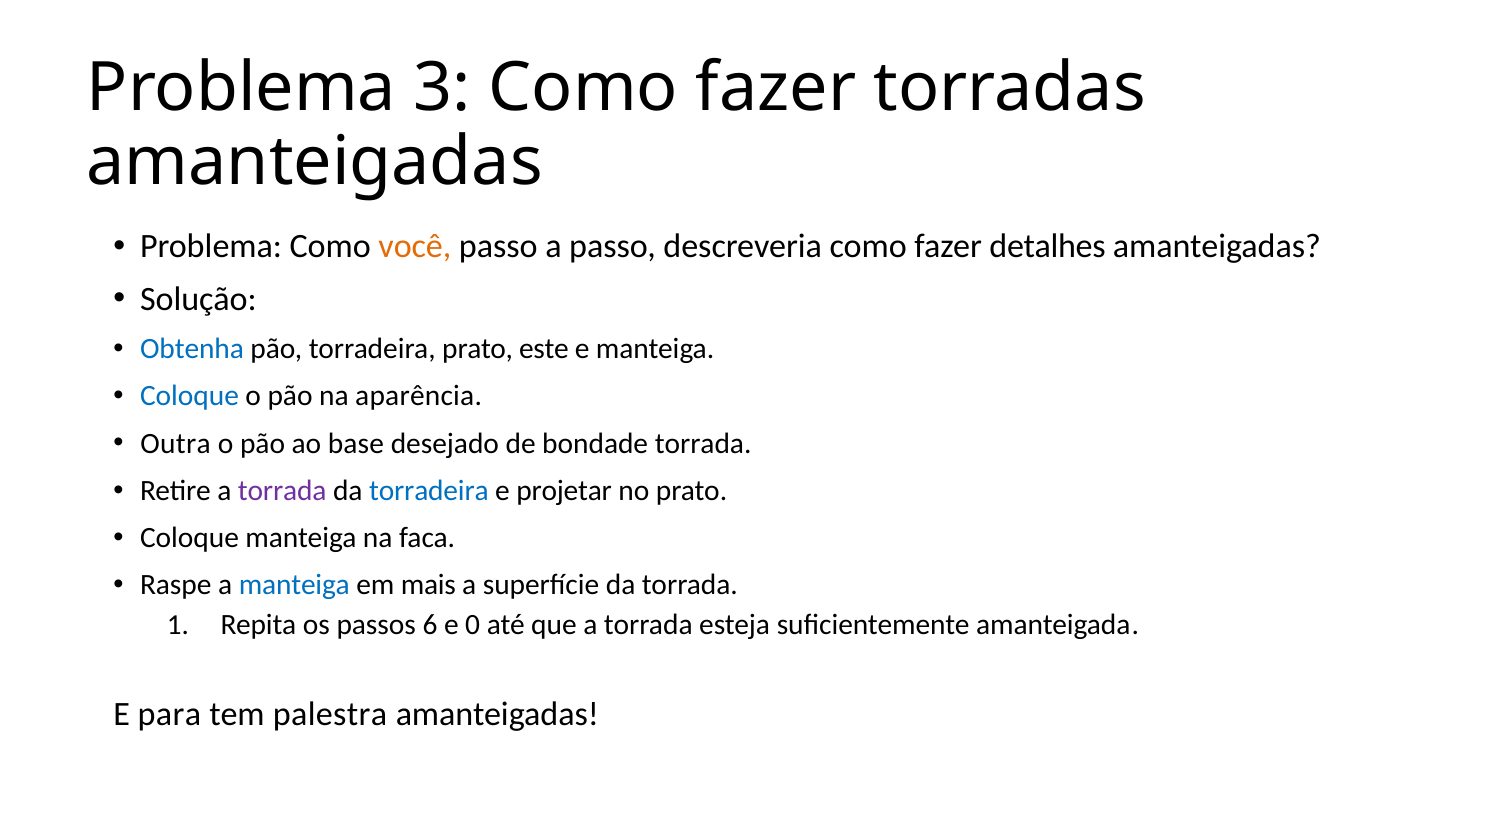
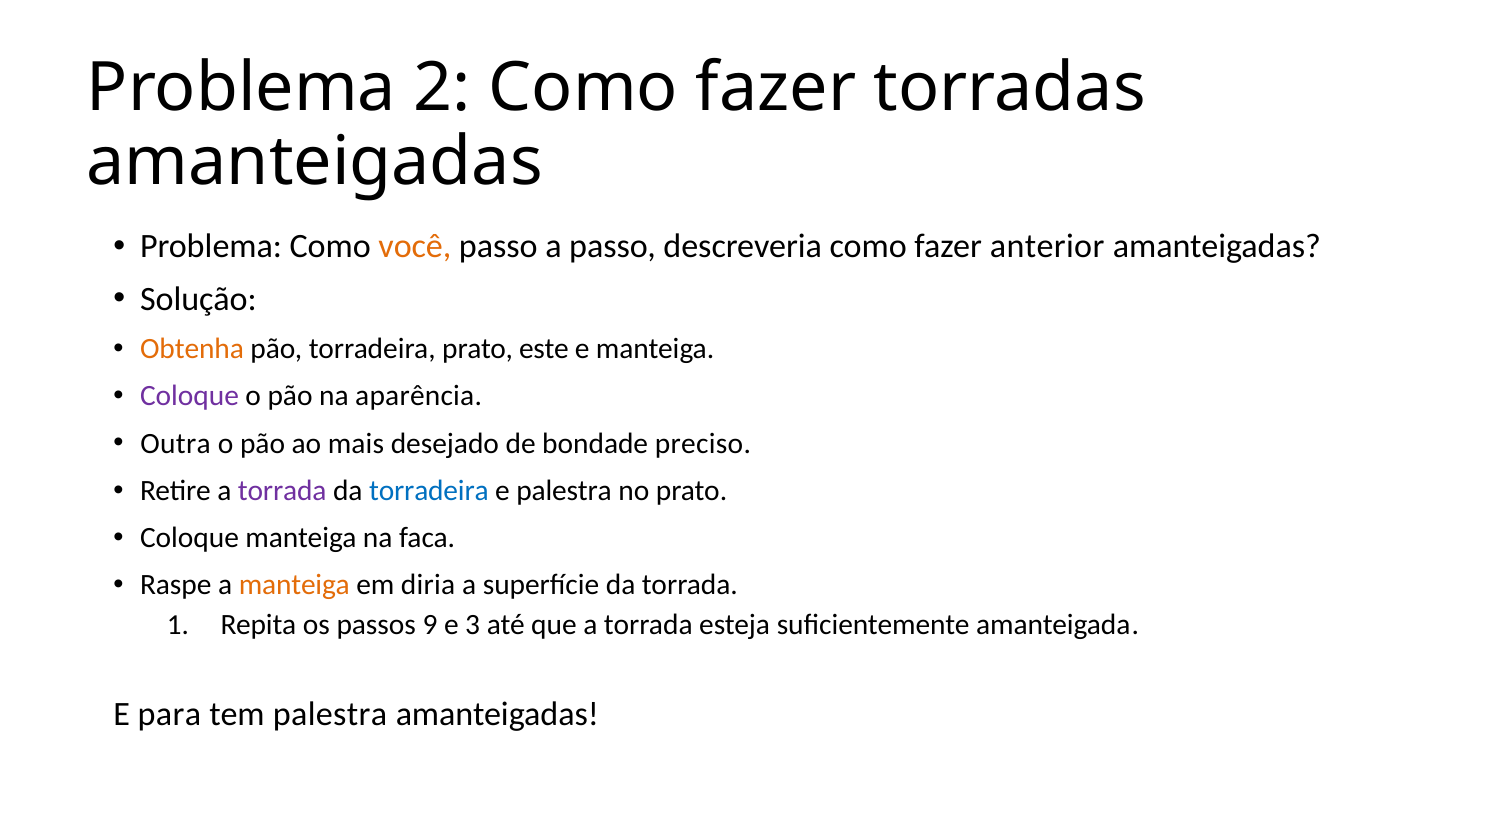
3: 3 -> 2 (442, 88)
detalhes: detalhes -> anterior (1047, 246)
Obtenha colour: blue -> orange (192, 349)
Coloque colour: blue -> purple (190, 396)
base: base -> mais (356, 443)
bondade torrada: torrada -> preciso (703, 443)
e projetar: projetar -> palestra (564, 491)
manteiga colour: blue -> orange (294, 585)
mais: mais -> diria (428, 585)
6: 6 -> 9 (430, 625)
0: 0 -> 3 (473, 625)
